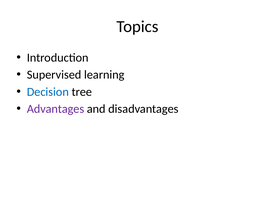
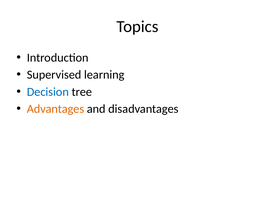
Advantages colour: purple -> orange (55, 109)
